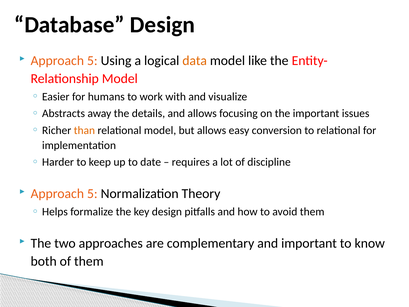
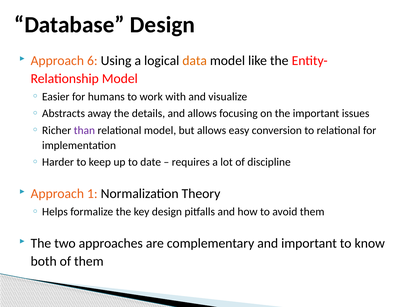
5: 5 -> 6 (92, 61)
than colour: orange -> purple (84, 130)
5: 5 -> 1 (92, 194)
